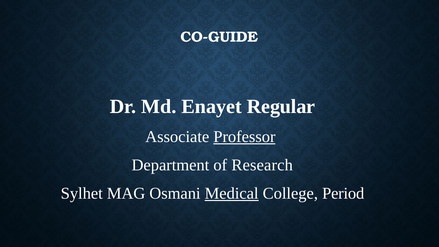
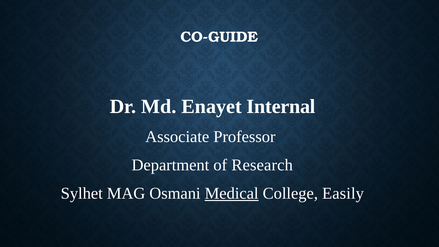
Regular: Regular -> Internal (281, 106)
Professor underline: present -> none (244, 137)
Period: Period -> Easily (343, 193)
